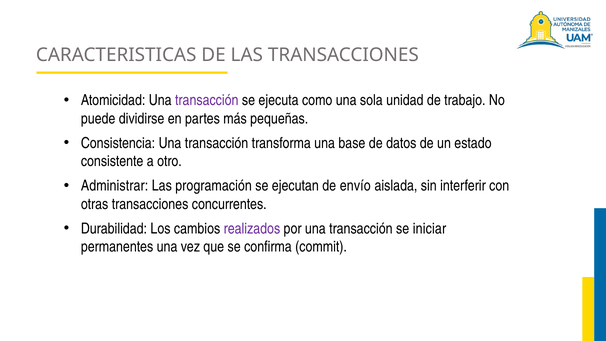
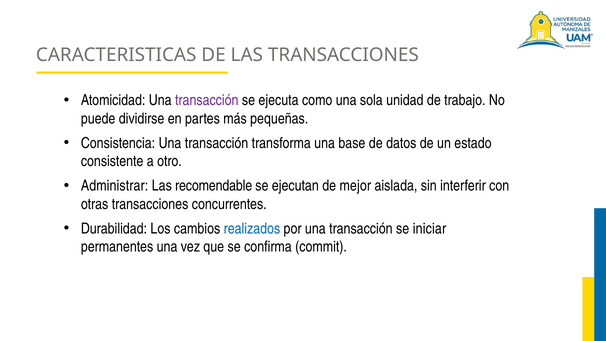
programación: programación -> recomendable (214, 186)
envío: envío -> mejor (355, 186)
realizados colour: purple -> blue (252, 228)
